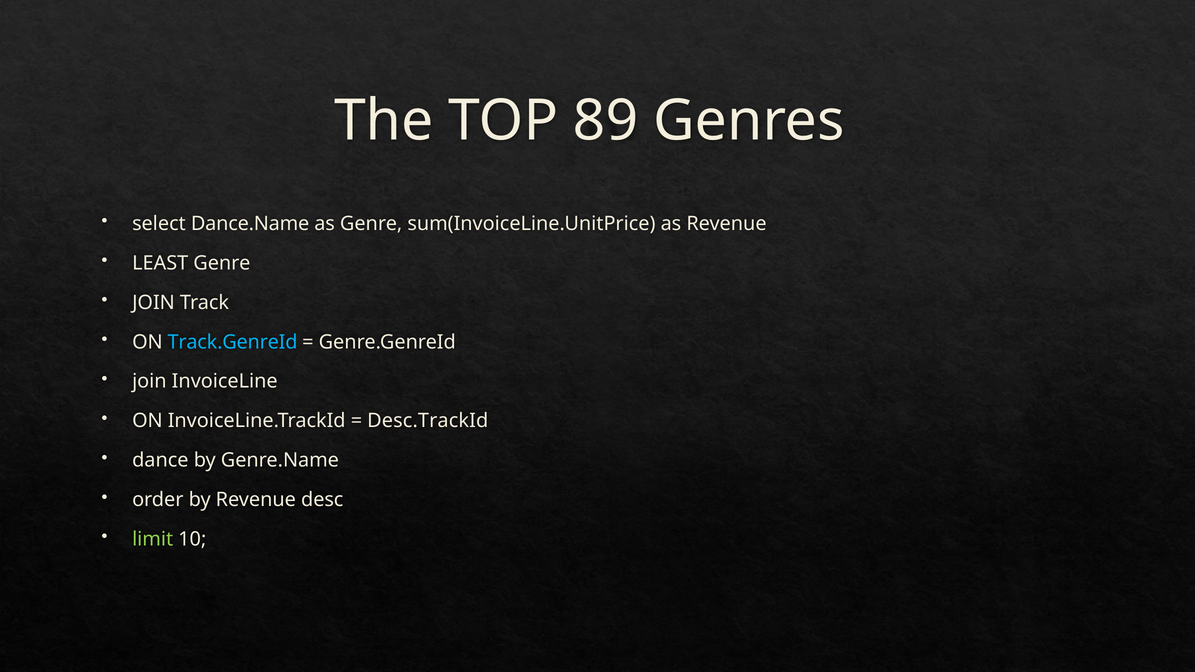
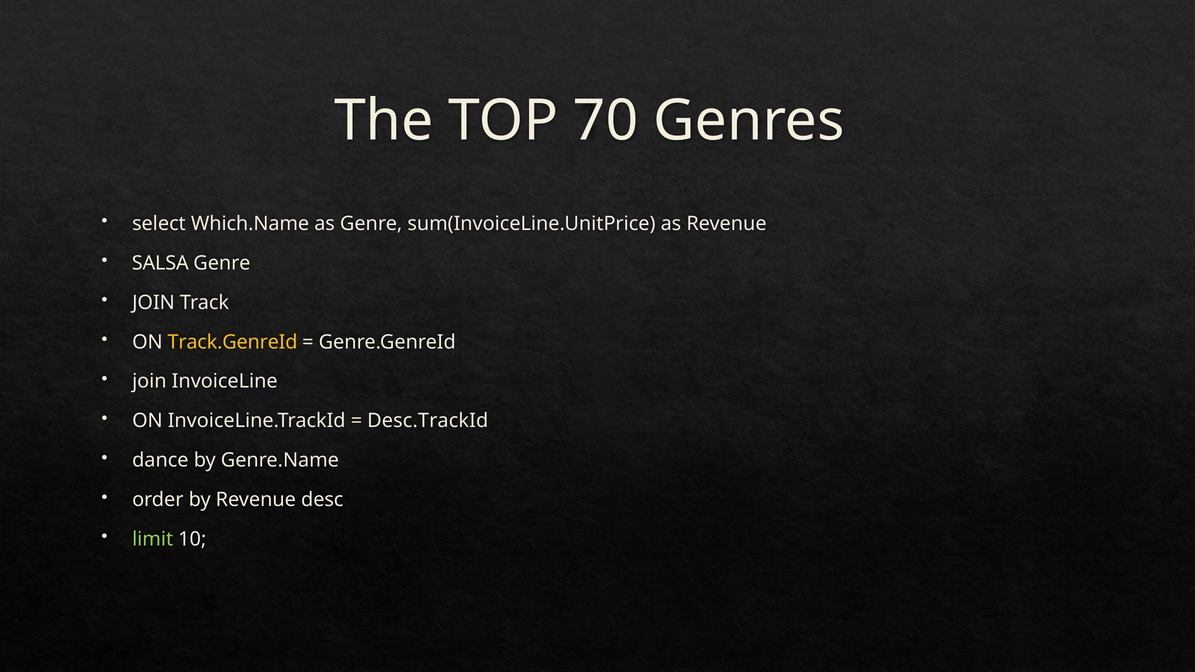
89: 89 -> 70 (606, 121)
Dance.Name: Dance.Name -> Which.Name (250, 224)
LEAST: LEAST -> SALSA (160, 263)
Track.GenreId colour: light blue -> yellow (233, 342)
